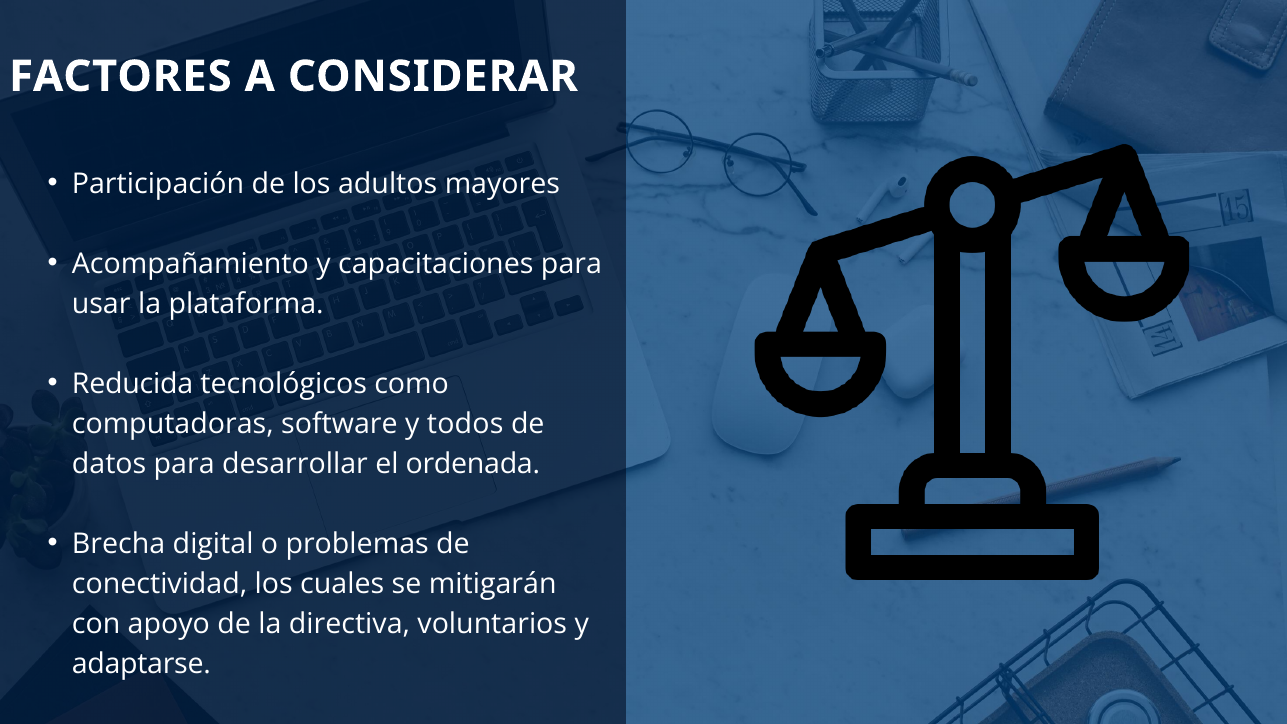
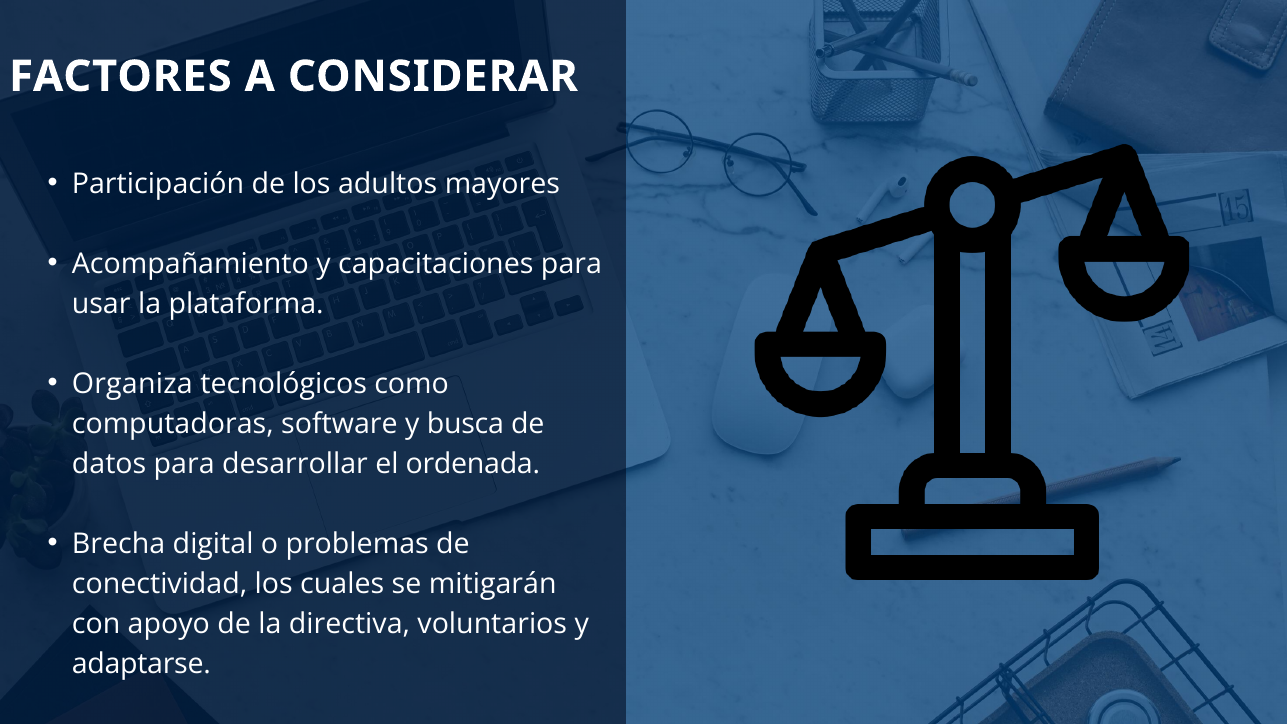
Reducida: Reducida -> Organiza (132, 384)
todos: todos -> busca (465, 424)
